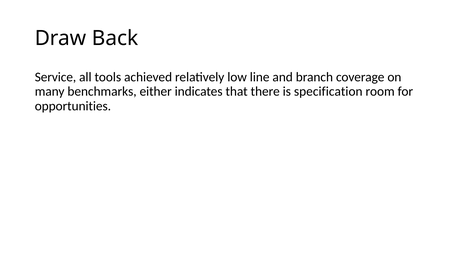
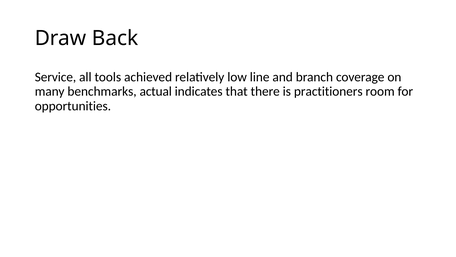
either: either -> actual (156, 91)
specification: specification -> practitioners (328, 91)
